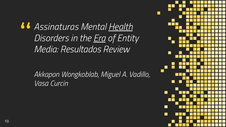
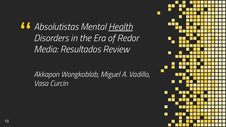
Assinaturas: Assinaturas -> Absolutistas (56, 27)
Era underline: present -> none (99, 38)
Entity: Entity -> Redor (128, 38)
